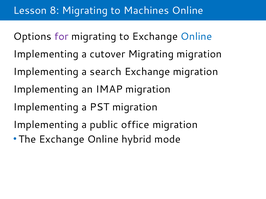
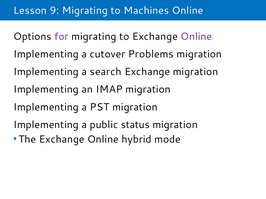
8: 8 -> 9 (54, 11)
Online colour: blue -> purple (196, 37)
cutover Migrating: Migrating -> Problems (151, 54)
office: office -> status (135, 125)
